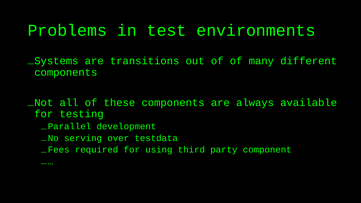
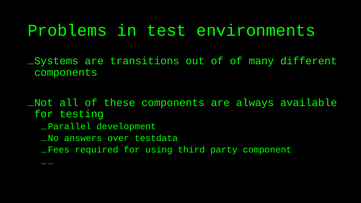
serving: serving -> answers (83, 138)
